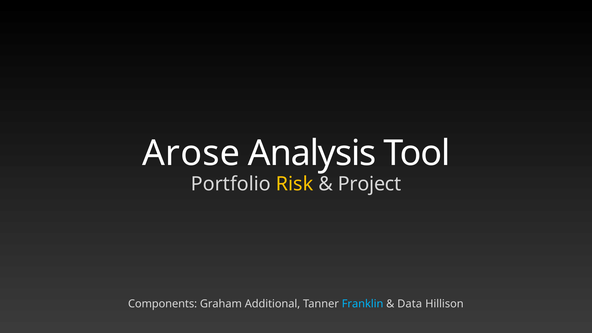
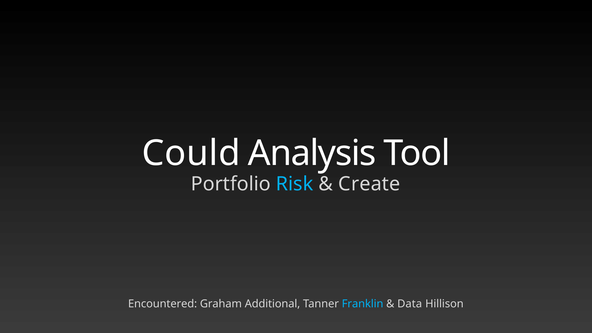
Arose: Arose -> Could (191, 153)
Risk colour: yellow -> light blue (295, 184)
Project: Project -> Create (369, 184)
Components: Components -> Encountered (163, 304)
